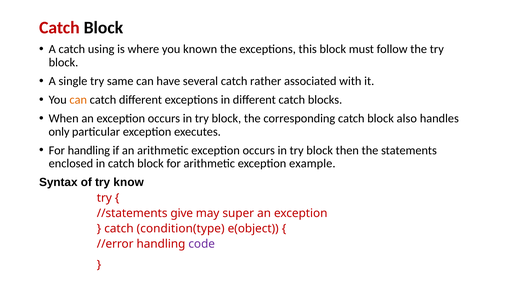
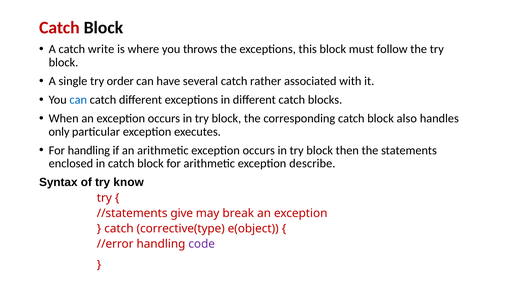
using: using -> write (101, 49)
known: known -> throws (200, 49)
same: same -> order (120, 81)
can colour: orange -> blue (78, 100)
example: example -> describe (312, 163)
super: super -> break (238, 213)
condition(type: condition(type -> corrective(type (181, 228)
